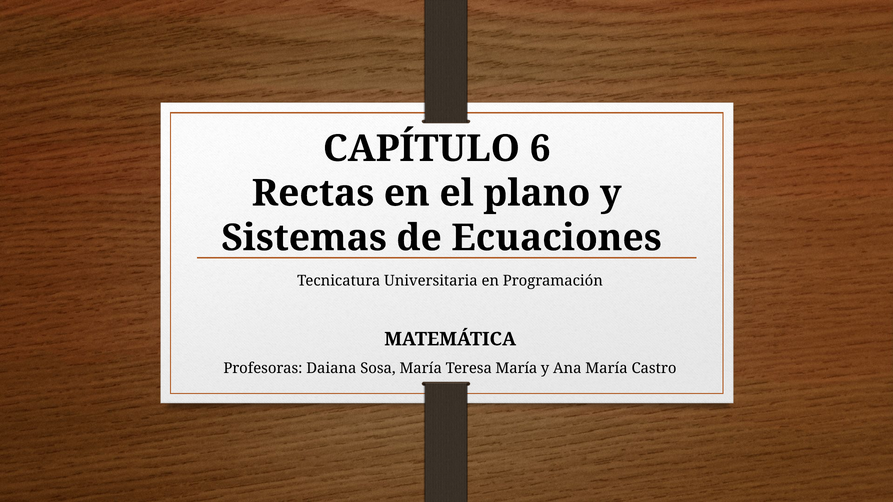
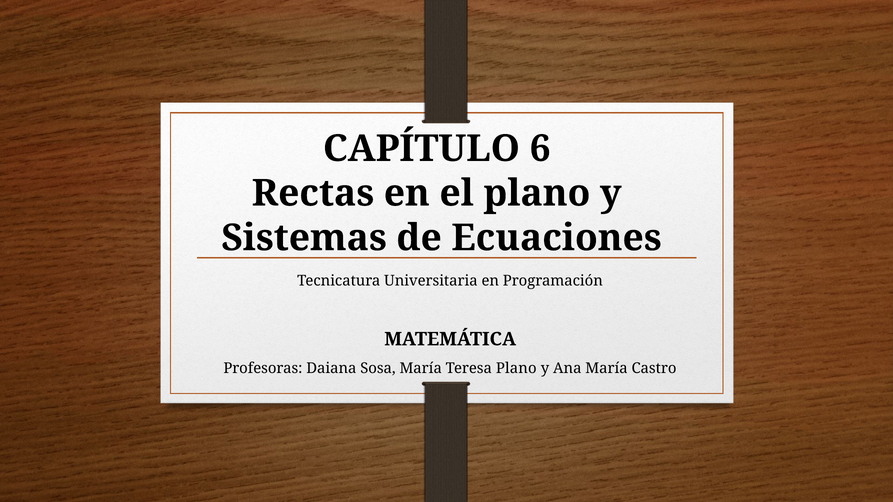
Teresa María: María -> Plano (516, 369)
